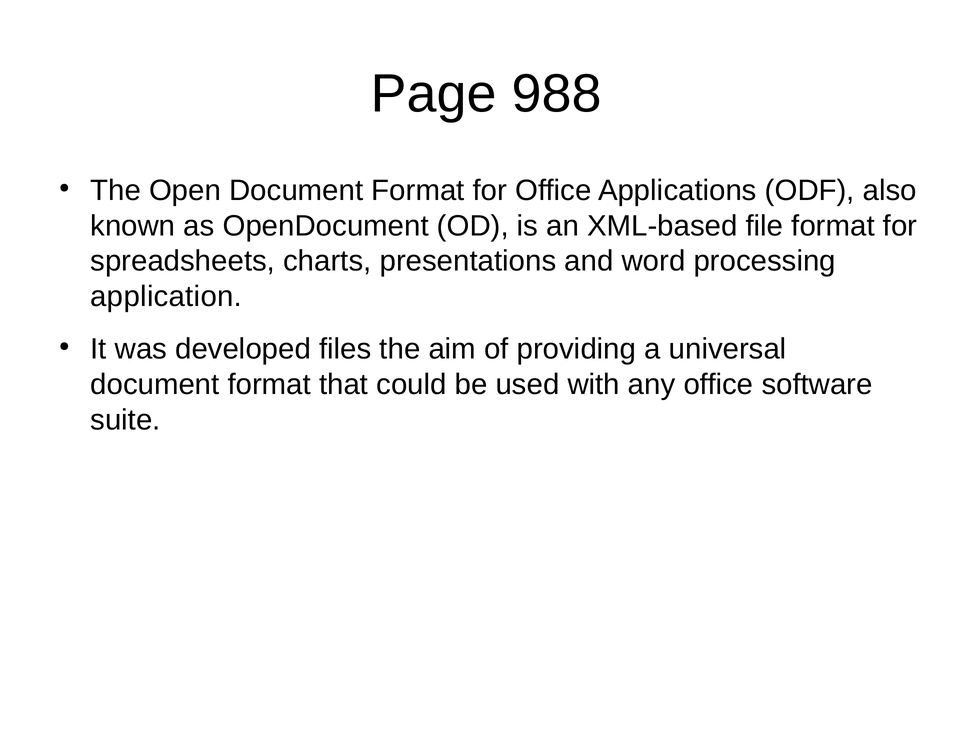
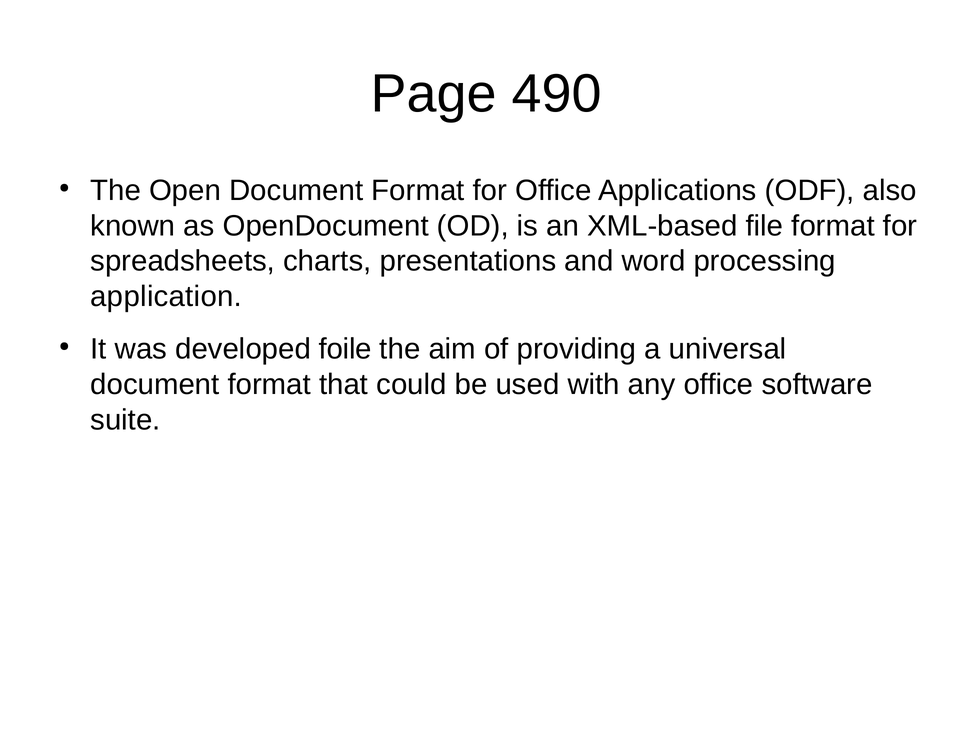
988: 988 -> 490 (557, 94)
files: files -> foile (345, 349)
